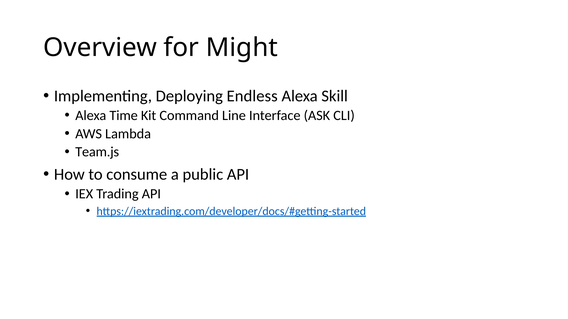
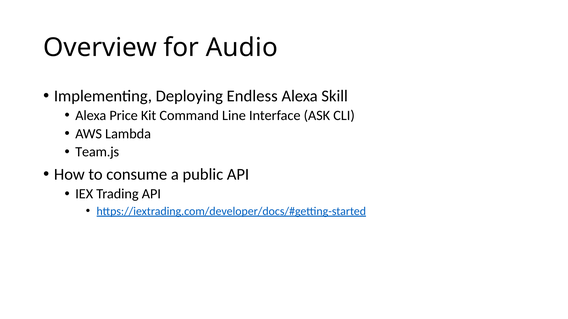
Might: Might -> Audio (242, 48)
Time: Time -> Price (124, 116)
